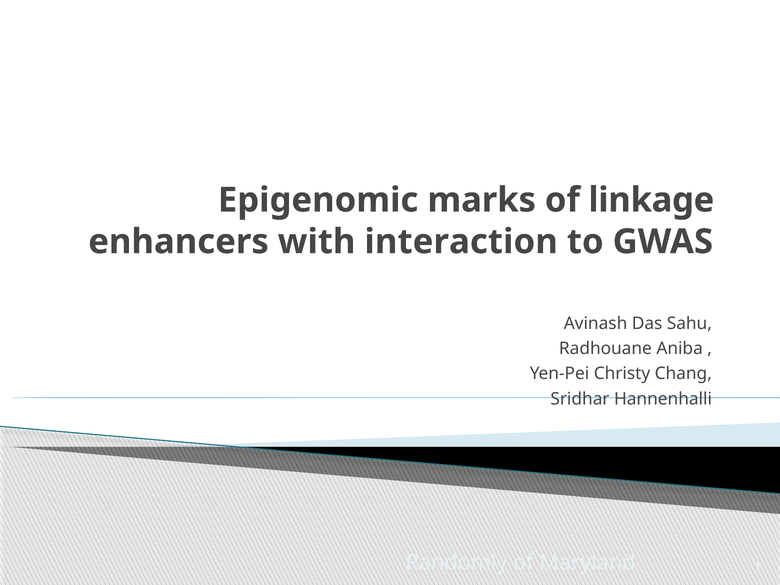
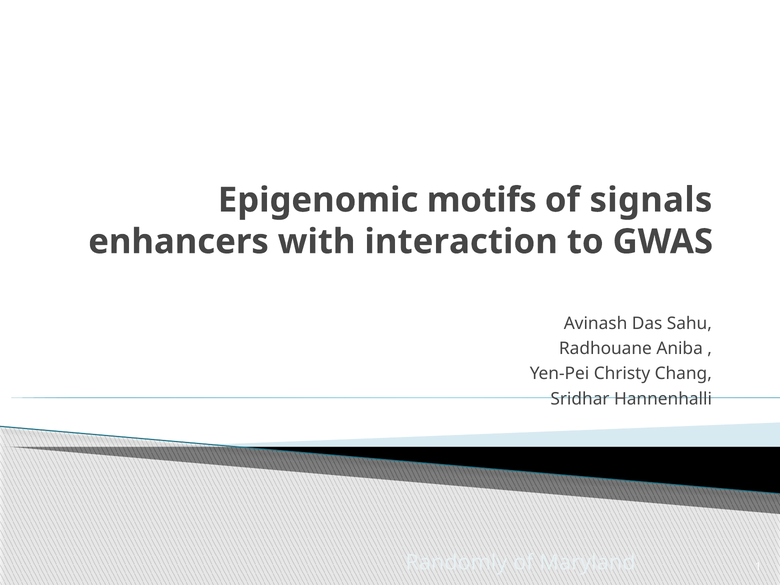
marks: marks -> motifs (482, 200)
linkage: linkage -> signals (651, 200)
